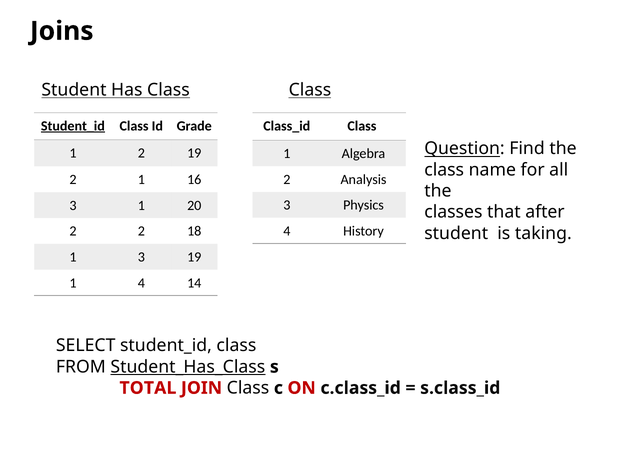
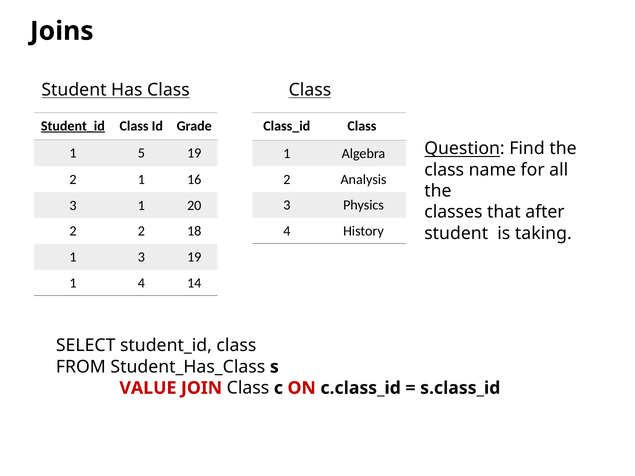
1 2: 2 -> 5 (141, 153)
Student_Has_Class underline: present -> none (188, 367)
TOTAL: TOTAL -> VALUE (148, 388)
